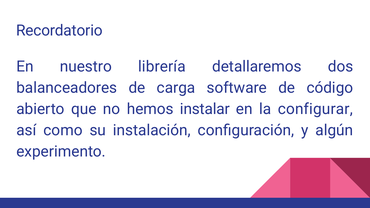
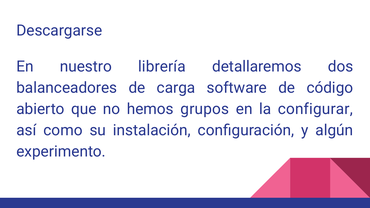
Recordatorio: Recordatorio -> Descargarse (59, 31)
instalar: instalar -> grupos (205, 109)
